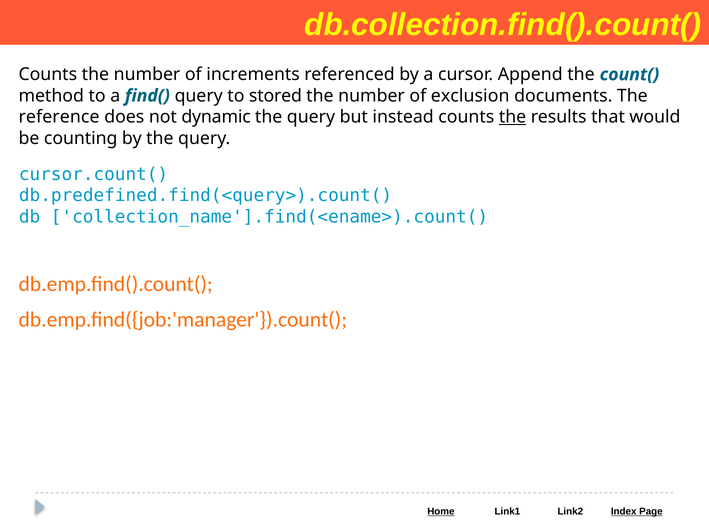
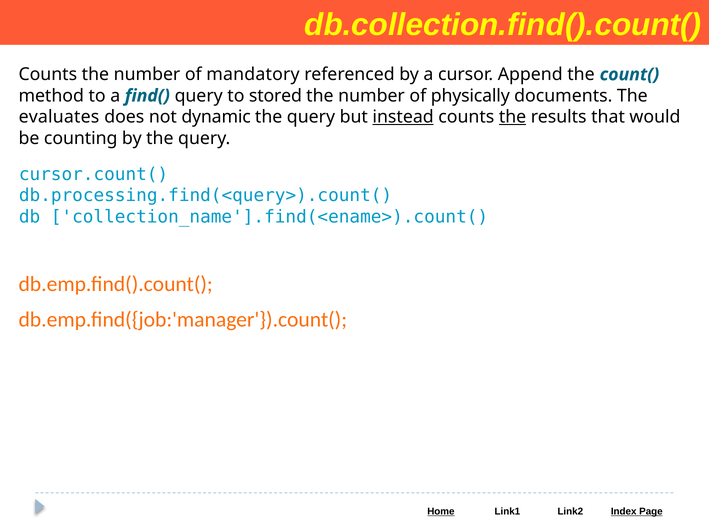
increments: increments -> mandatory (253, 74)
exclusion: exclusion -> physically (470, 96)
reference: reference -> evaluates (59, 117)
instead underline: none -> present (403, 117)
db.predefined.find(<query>).count(: db.predefined.find(<query>).count( -> db.processing.find(<query>).count( (206, 195)
